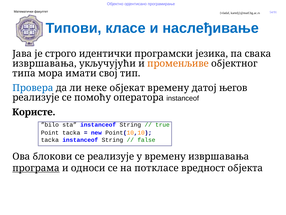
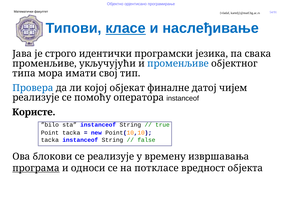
класе underline: none -> present (126, 28)
извршавања: извршавања -> променљиве (44, 63)
променљиве colour: orange -> blue (178, 63)
неке: неке -> којој (96, 88)
објекат времену: времену -> финалне (168, 88)
његов: његов -> чијем (233, 88)
